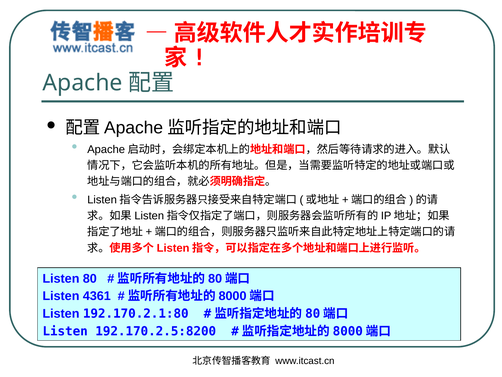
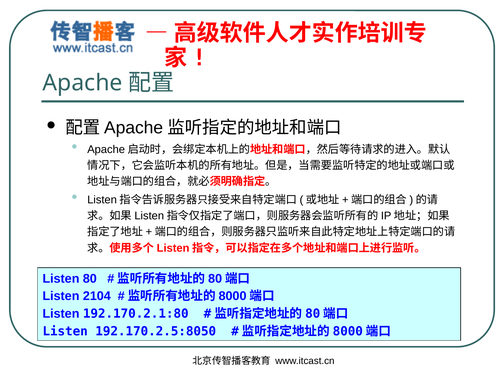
4361: 4361 -> 2104 (97, 296)
192.170.2.5:8200: 192.170.2.5:8200 -> 192.170.2.5:8050 (156, 331)
